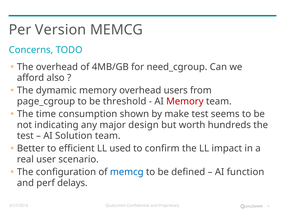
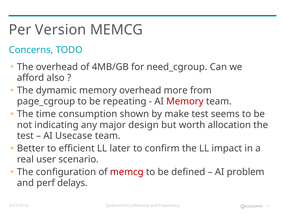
users: users -> more (176, 90)
threshold: threshold -> repeating (125, 101)
hundreds: hundreds -> allocation (229, 125)
Solution: Solution -> Usecase (74, 136)
used: used -> later (120, 148)
memcg colour: blue -> red (127, 172)
function: function -> problem (246, 172)
